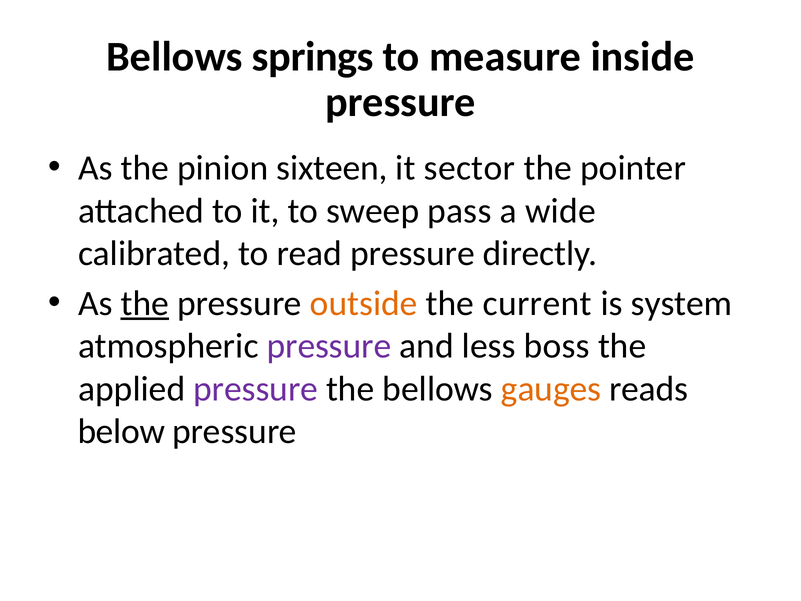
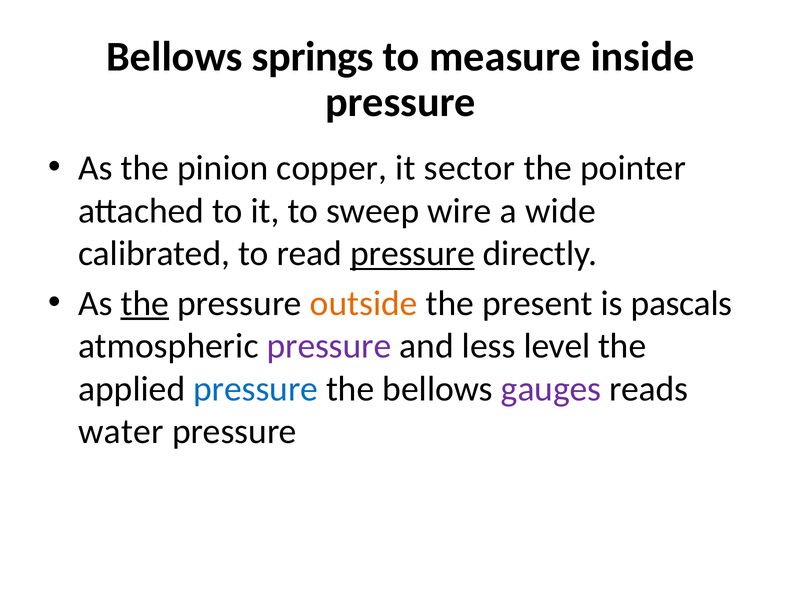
sixteen: sixteen -> copper (332, 168)
pass: pass -> wire (459, 211)
pressure underline: none -> present (413, 253)
current: current -> present (537, 303)
system: system -> pascals (682, 303)
boss: boss -> level (557, 346)
pressure colour: purple -> blue (256, 389)
gauges colour: orange -> purple (551, 389)
below: below -> water (121, 432)
